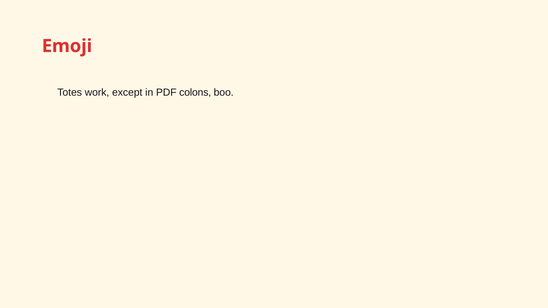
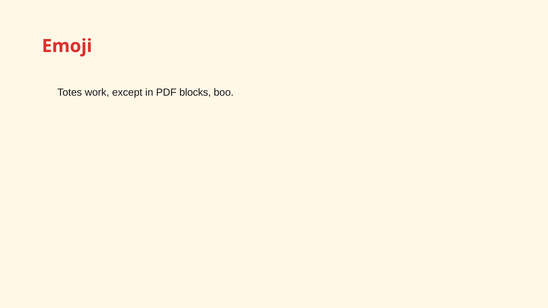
colons: colons -> blocks (195, 92)
